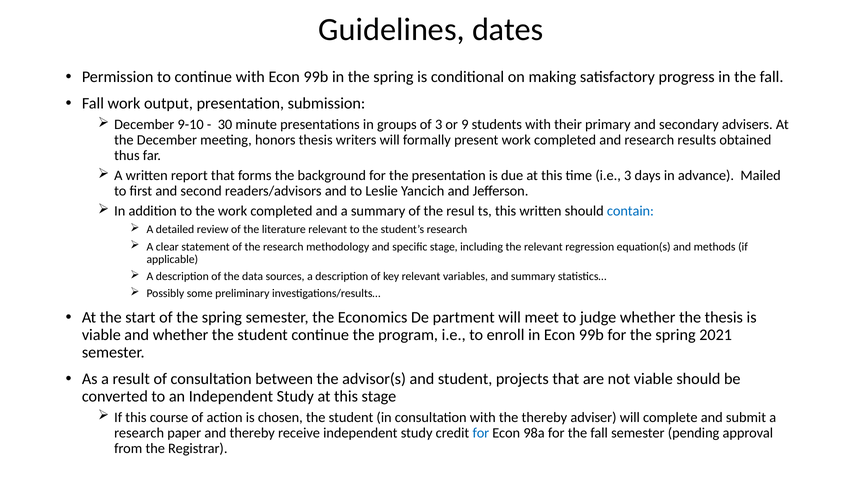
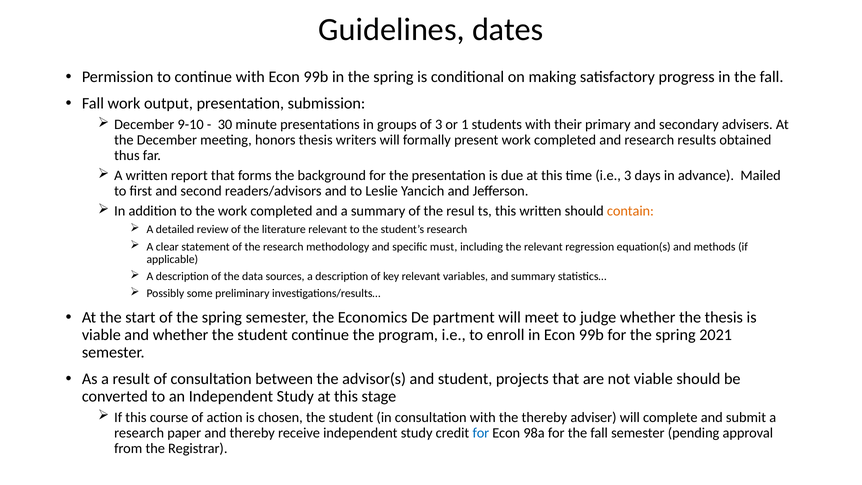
9: 9 -> 1 (465, 124)
contain colour: blue -> orange (630, 211)
specific stage: stage -> must (444, 247)
